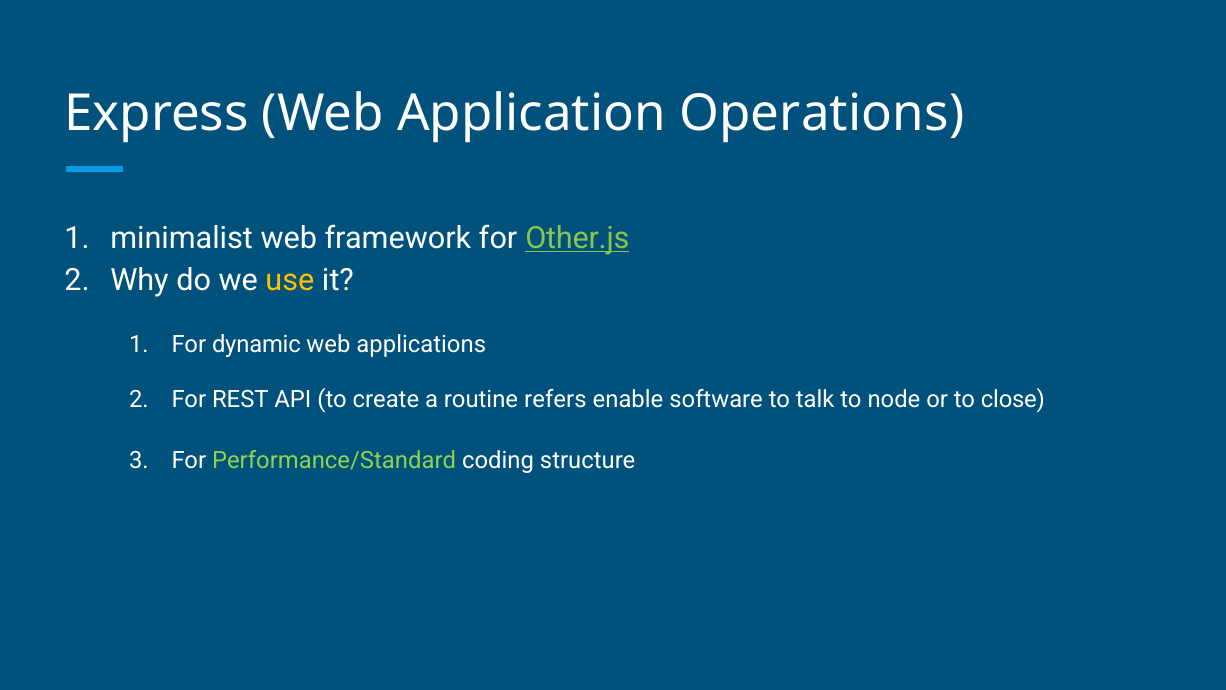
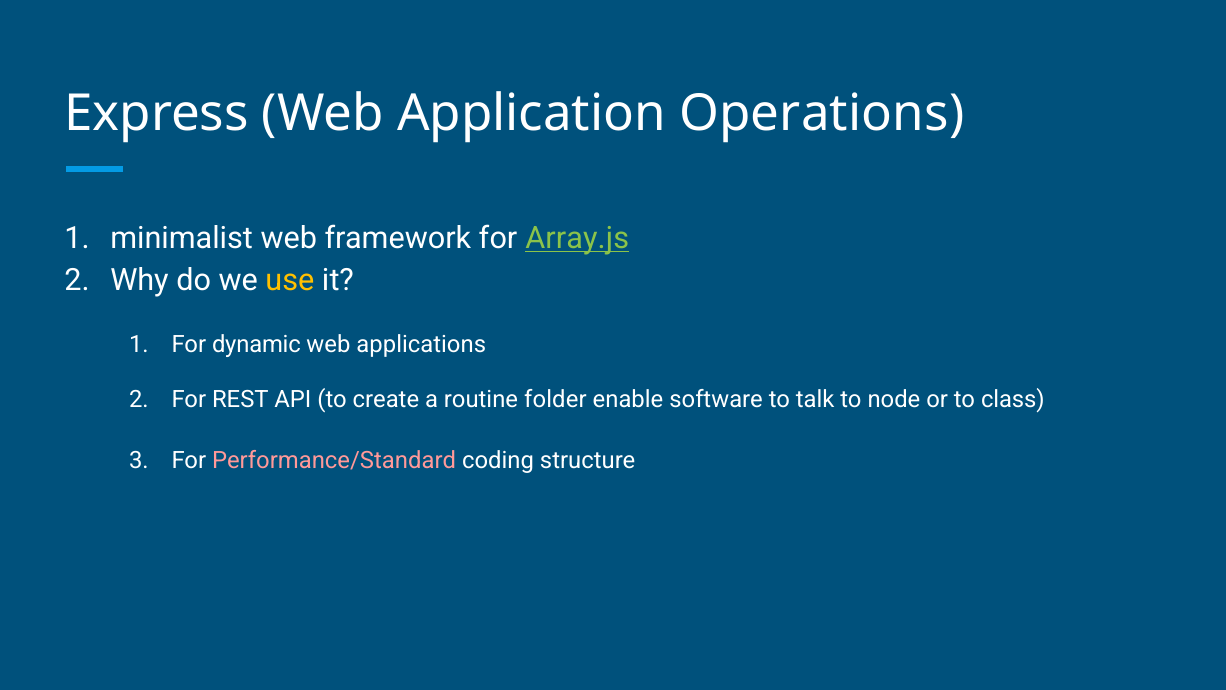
Other.js: Other.js -> Array.js (577, 238)
refers: refers -> folder (555, 400)
close: close -> class (1013, 400)
Performance/Standard colour: light green -> pink (334, 460)
